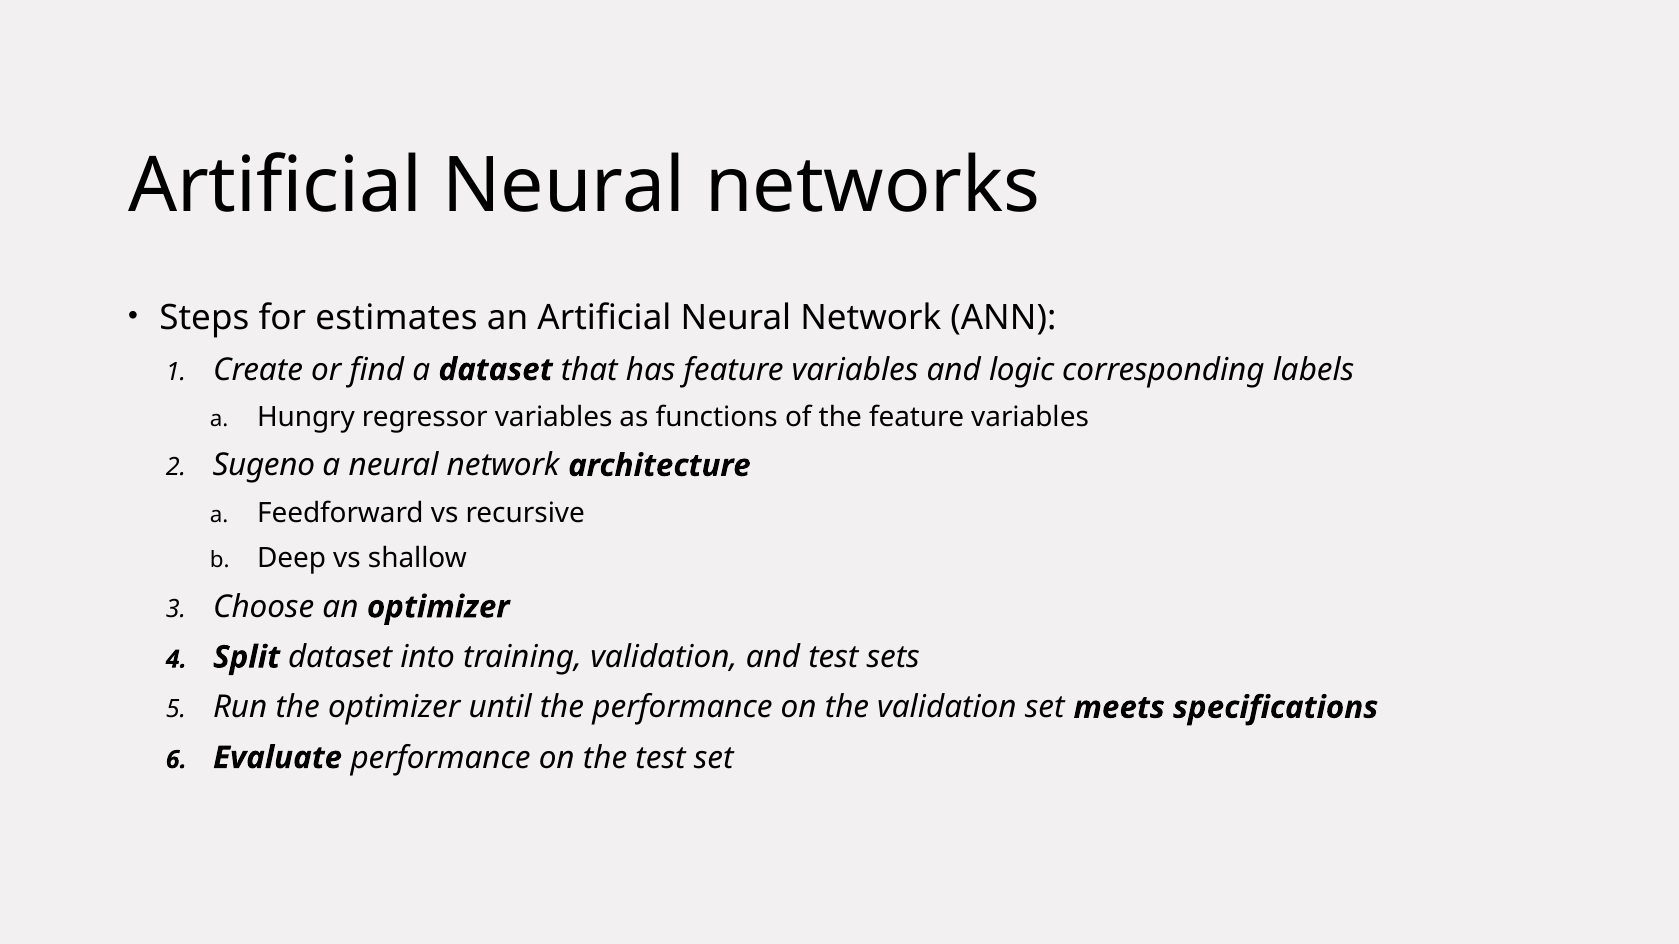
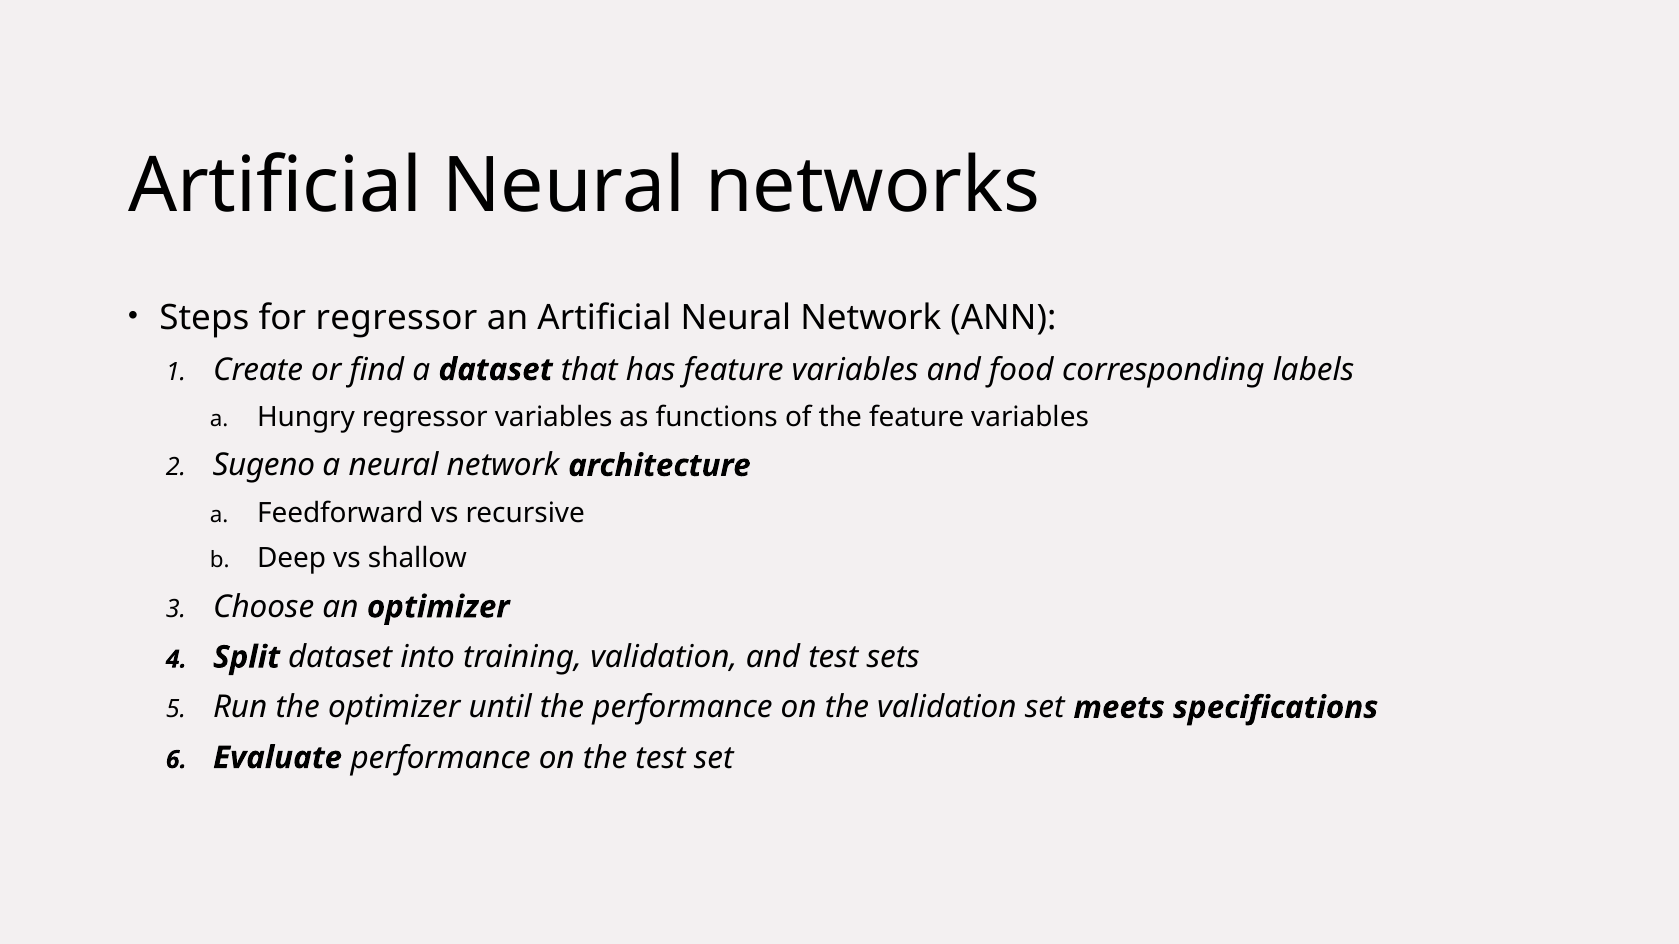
for estimates: estimates -> regressor (396, 318)
logic: logic -> food (1021, 370)
